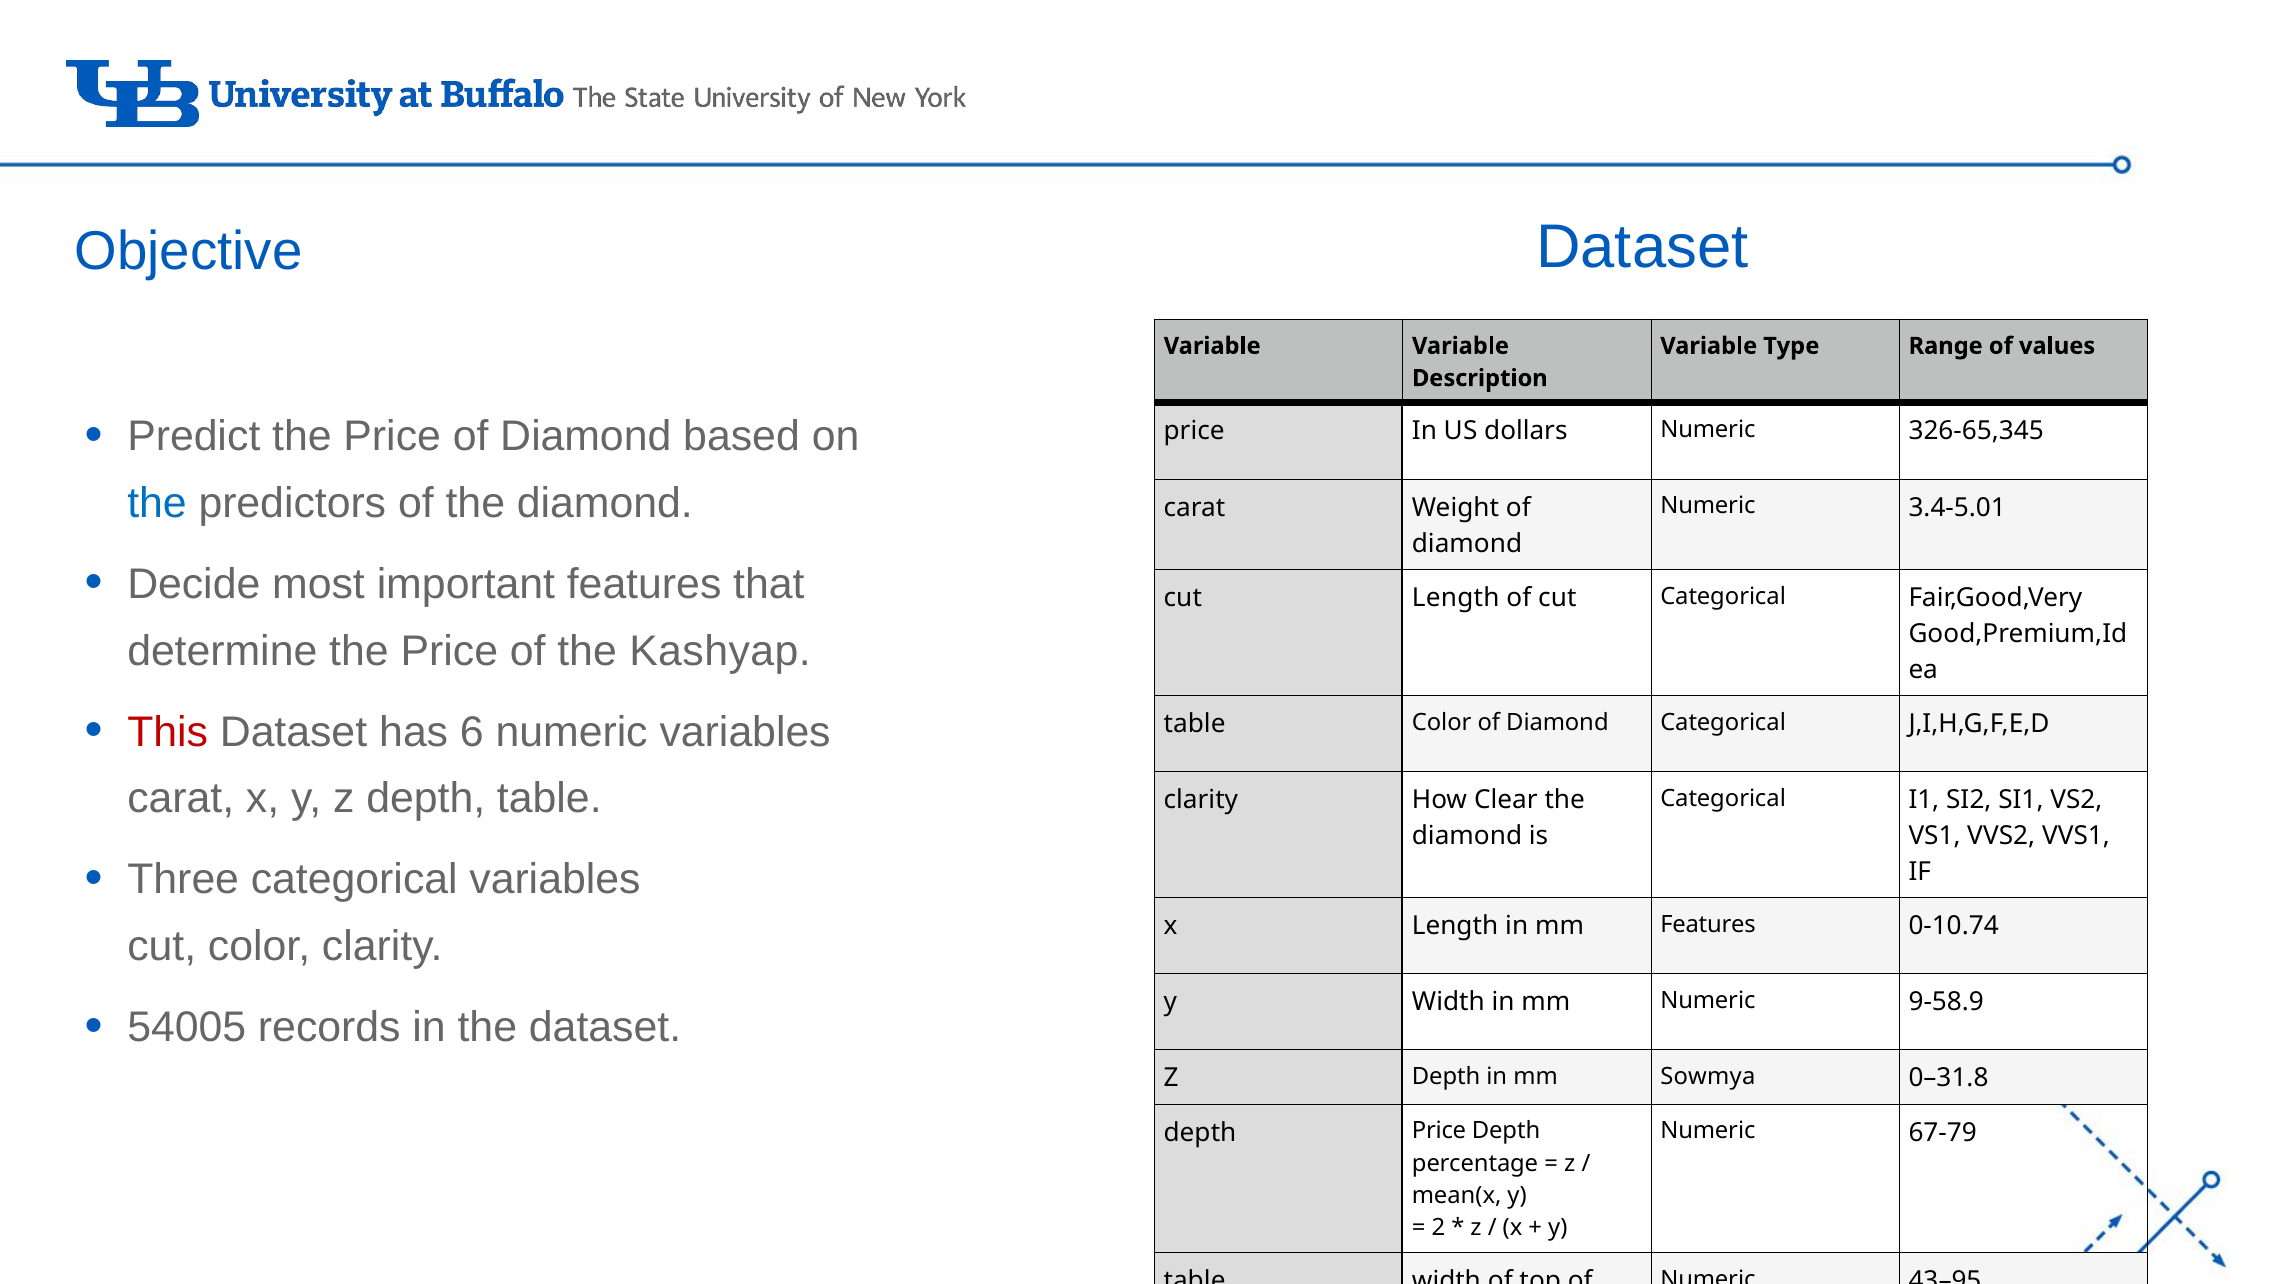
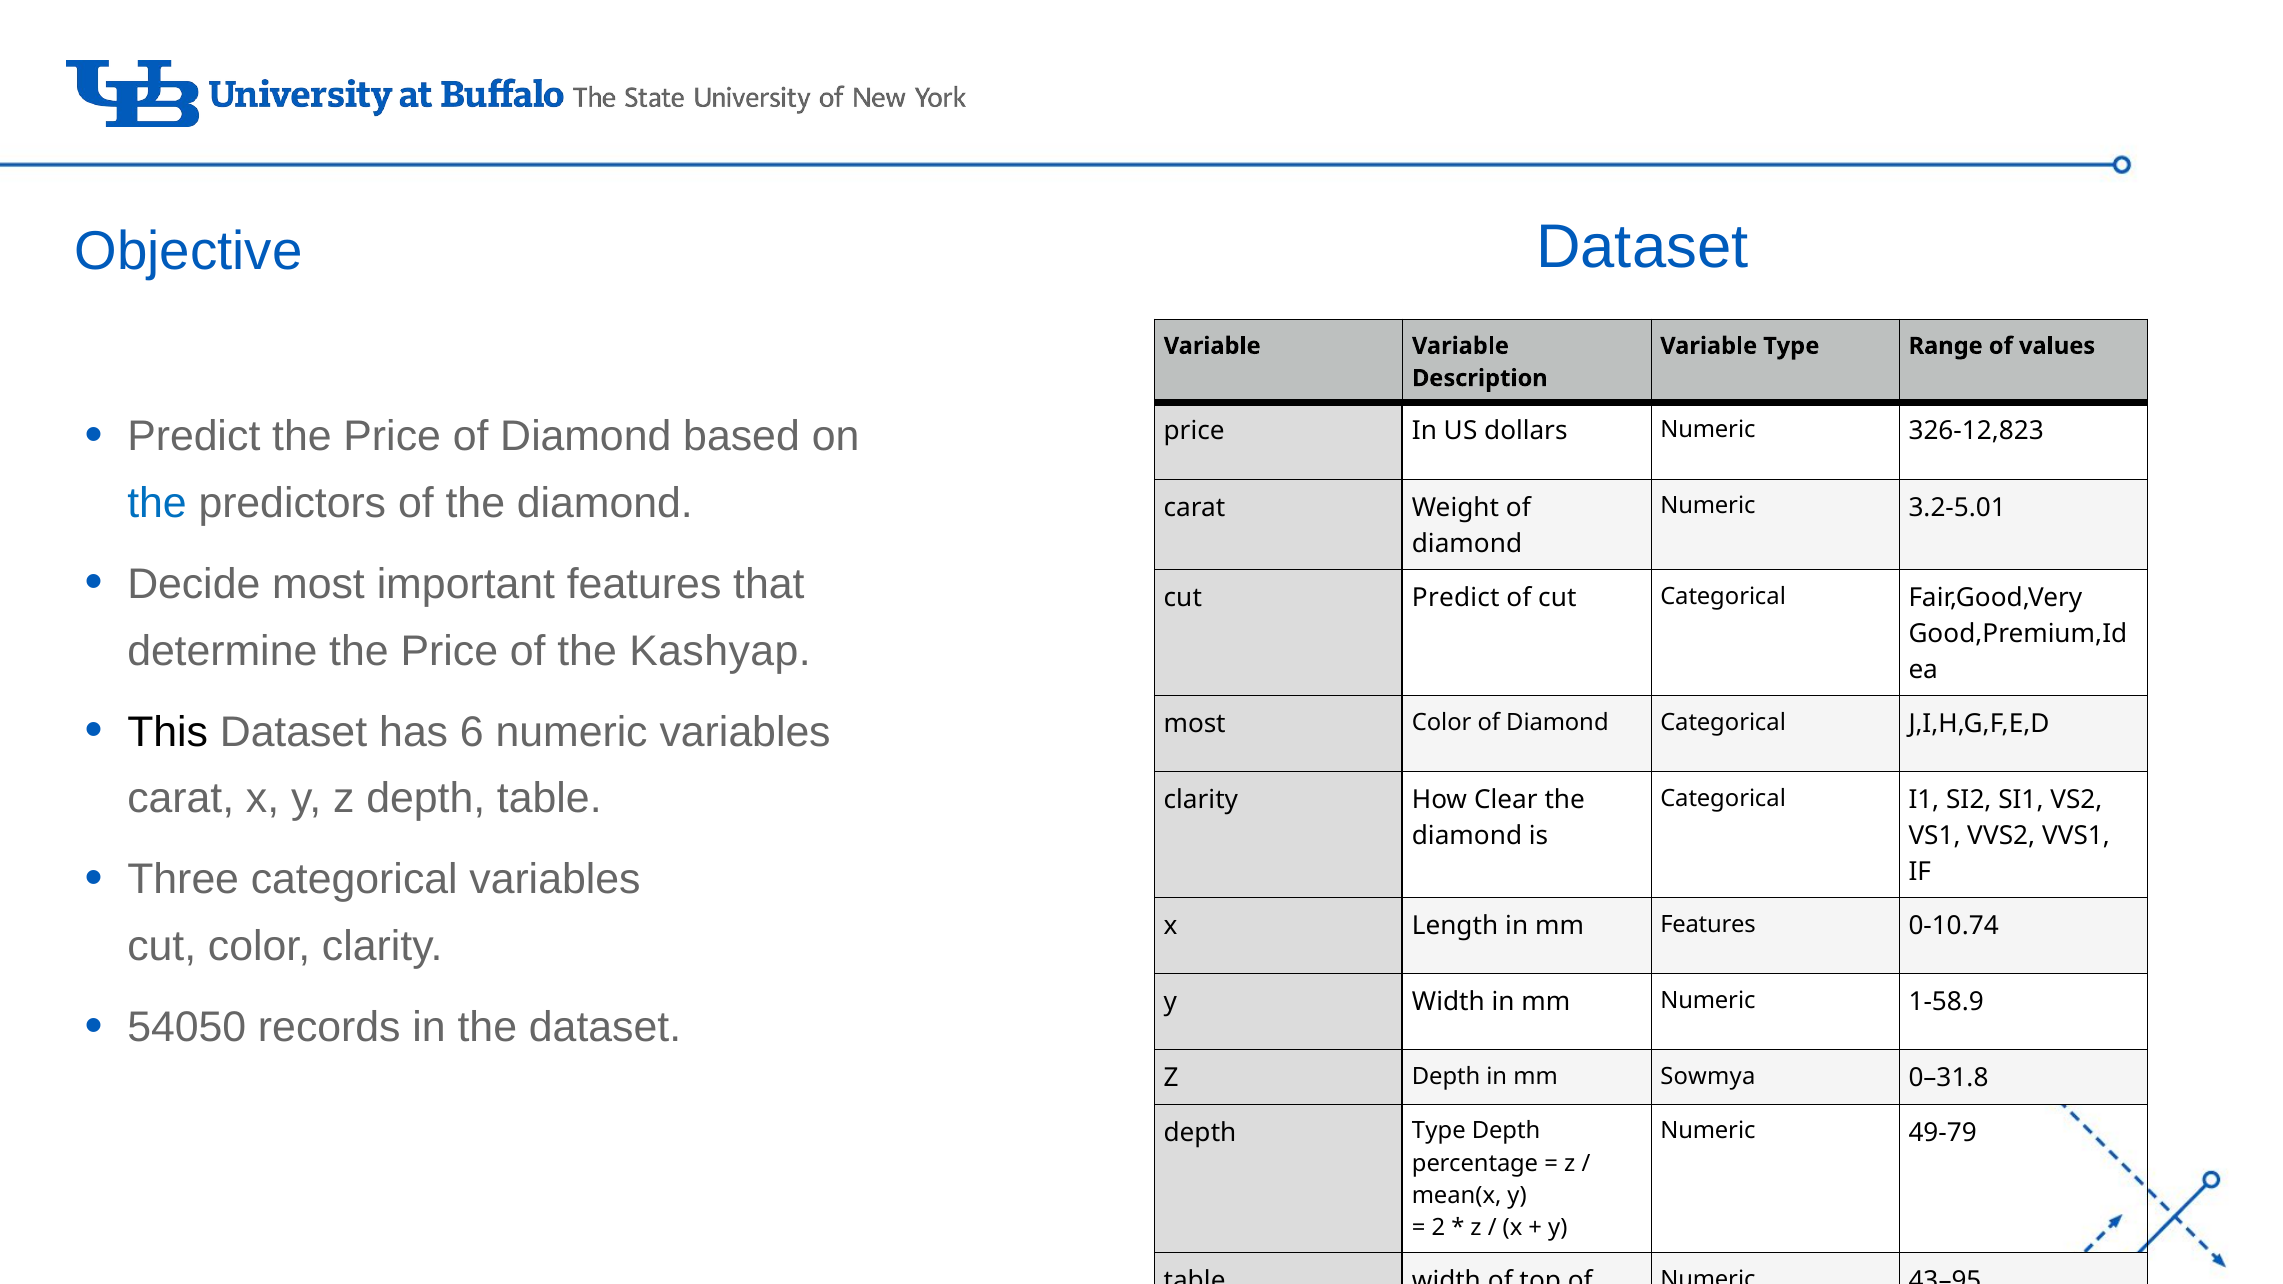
326-65,345: 326-65,345 -> 326-12,823 (1976, 431)
3.4-5.01: 3.4-5.01 -> 3.2-5.01 (1957, 508)
cut Length: Length -> Predict (1456, 598)
This colour: red -> black (168, 732)
table: table -> most (1195, 724)
9-58.9: 9-58.9 -> 1-58.9 (1946, 1002)
54005: 54005 -> 54050 (187, 1028)
67-79: 67-79 -> 49-79 (1943, 1133)
depth Price: Price -> Type (1439, 1131)
